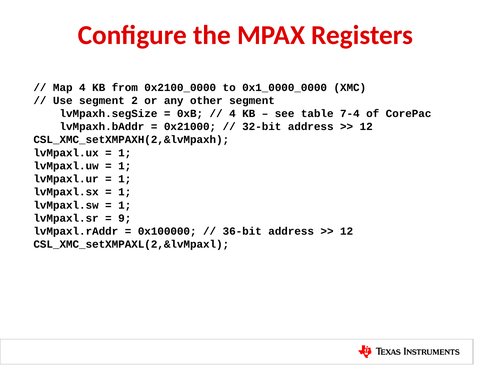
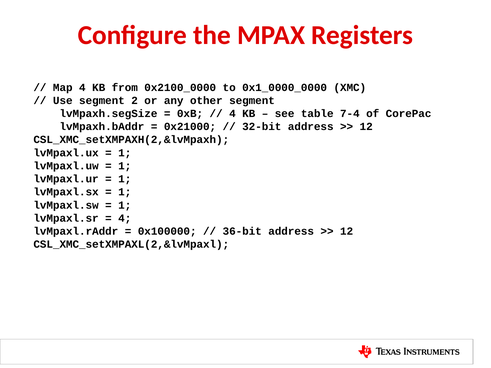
9: 9 -> 4 (125, 218)
